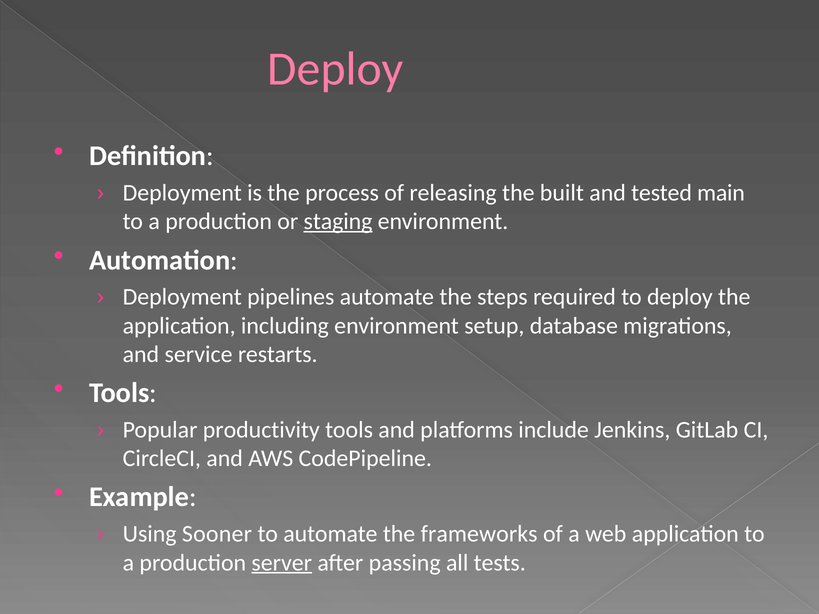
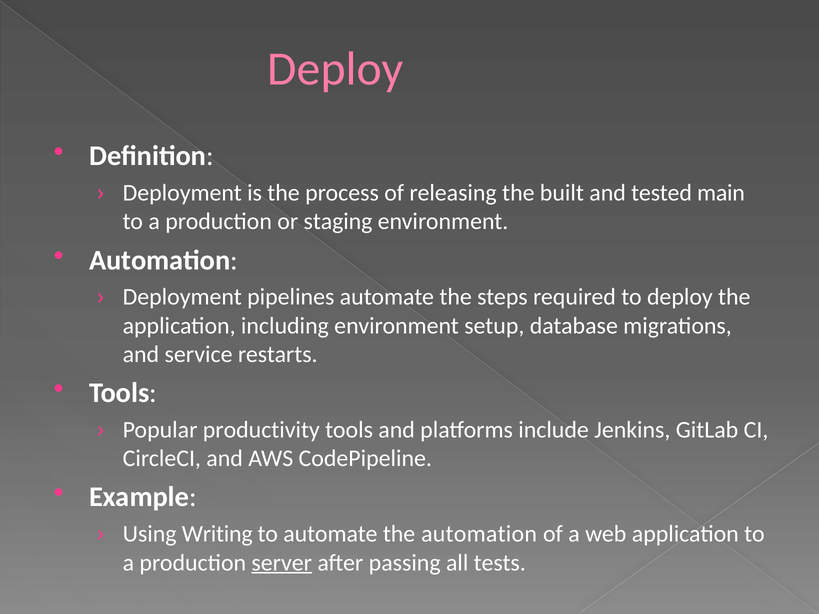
staging underline: present -> none (338, 222)
Sooner: Sooner -> Writing (217, 534)
the frameworks: frameworks -> automation (479, 534)
